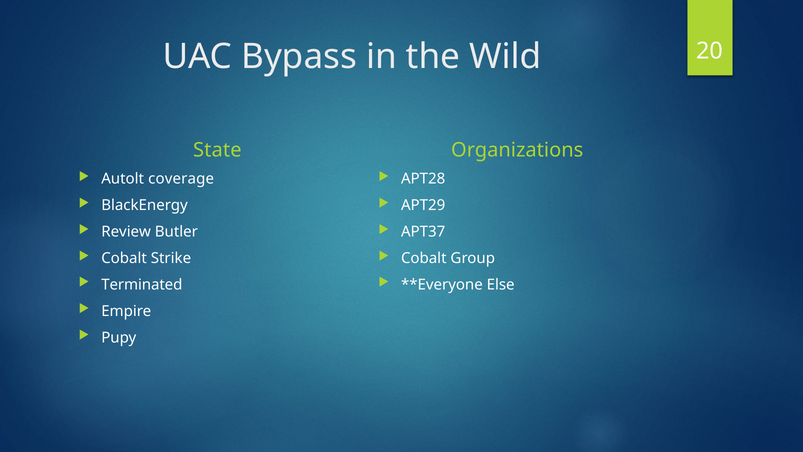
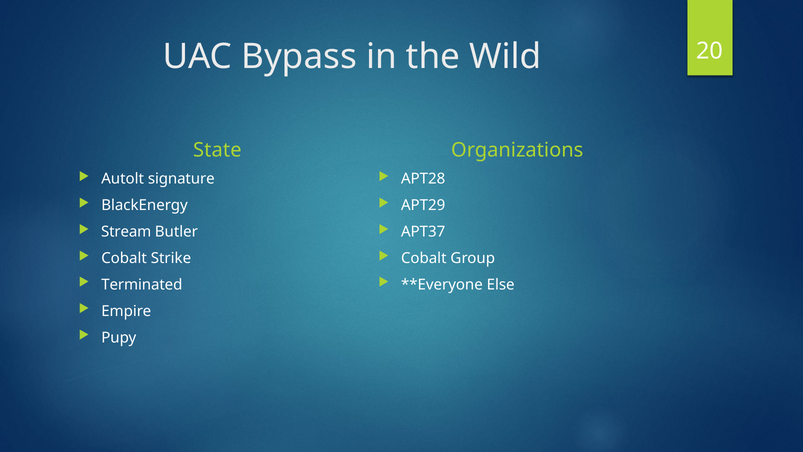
coverage: coverage -> signature (181, 179)
Review: Review -> Stream (126, 232)
